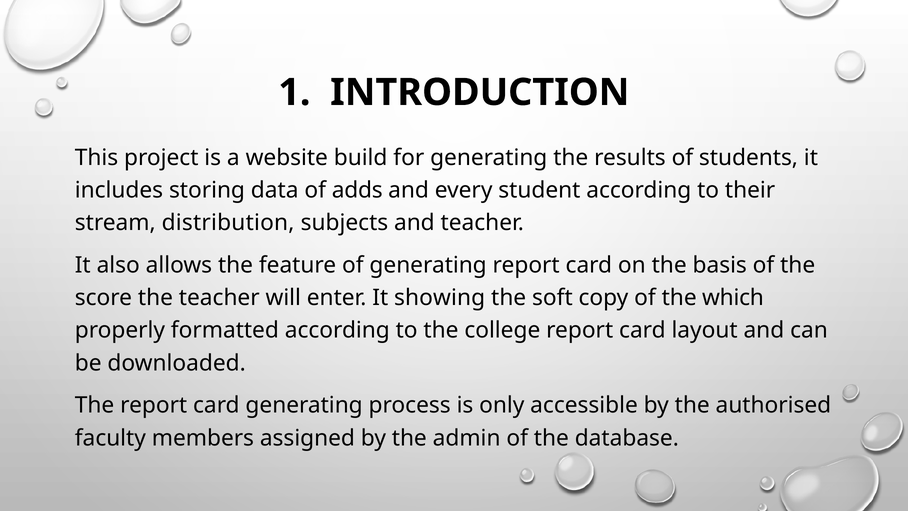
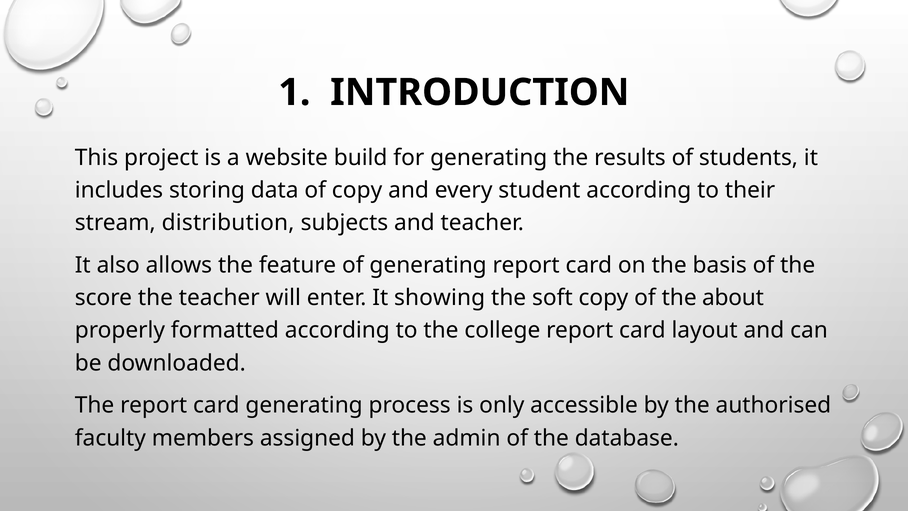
of adds: adds -> copy (357, 190)
which: which -> about (733, 298)
